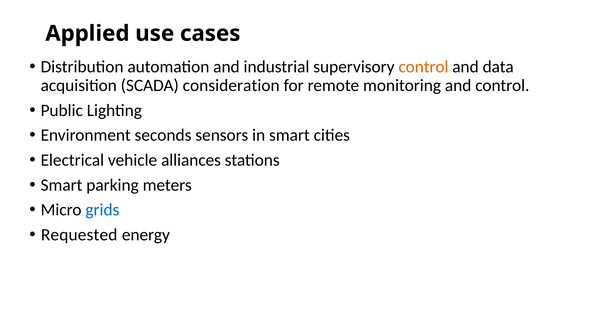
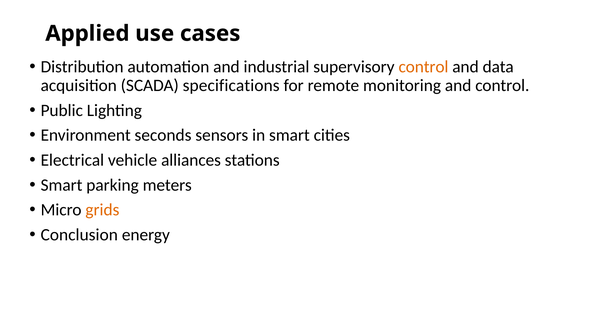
consideration: consideration -> specifications (231, 85)
grids colour: blue -> orange (102, 210)
Requested: Requested -> Conclusion (79, 235)
